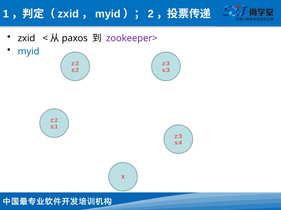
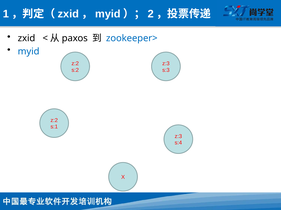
zookeeper> colour: purple -> blue (132, 38)
